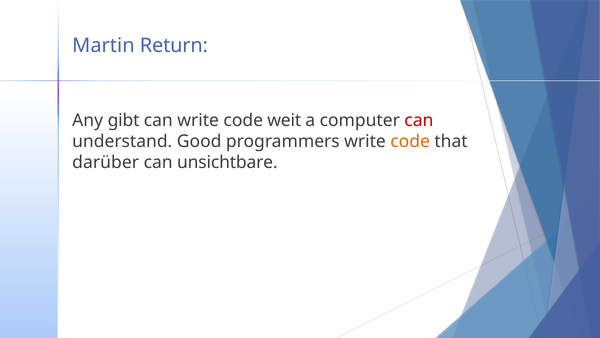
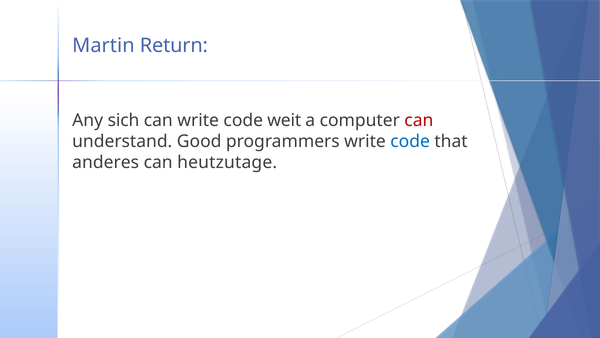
gibt: gibt -> sich (124, 120)
code colour: orange -> blue (410, 141)
darüber: darüber -> anderes (106, 162)
unsichtbare: unsichtbare -> heutzutage (227, 162)
